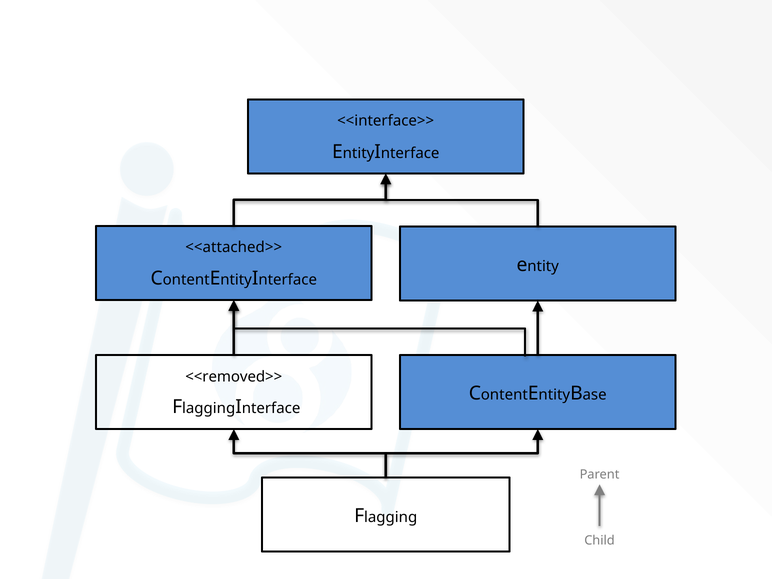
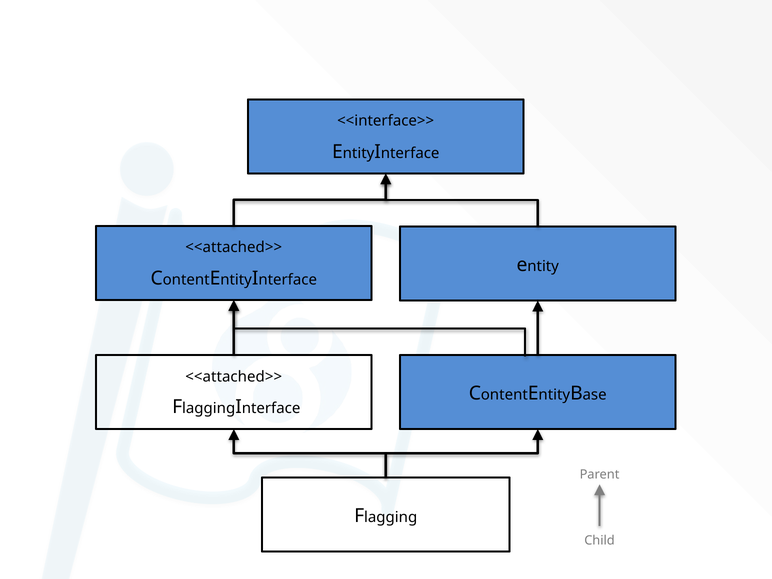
<<removed>>: <<removed>> -> <<attached>> (234, 377)
